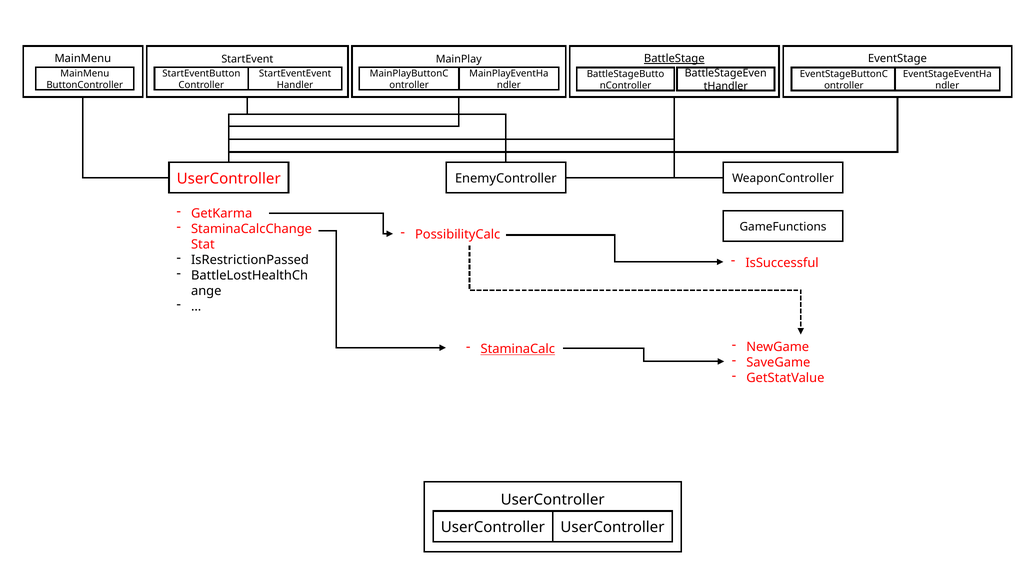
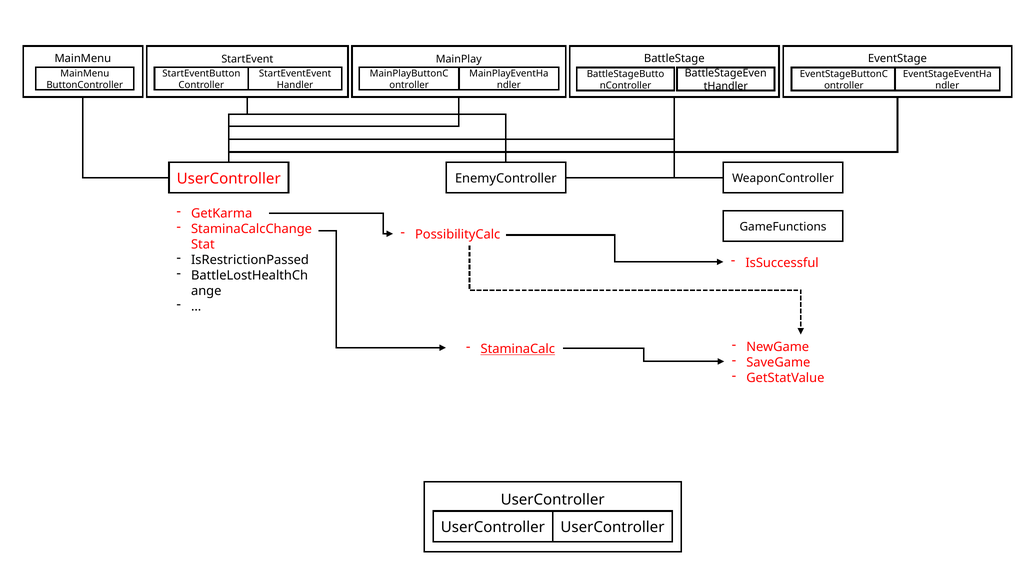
BattleStage underline: present -> none (674, 59)
